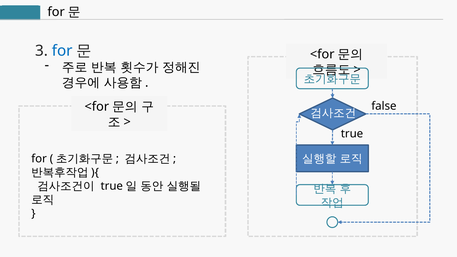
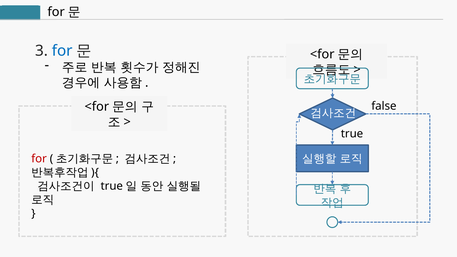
for colour: black -> red (39, 159)
